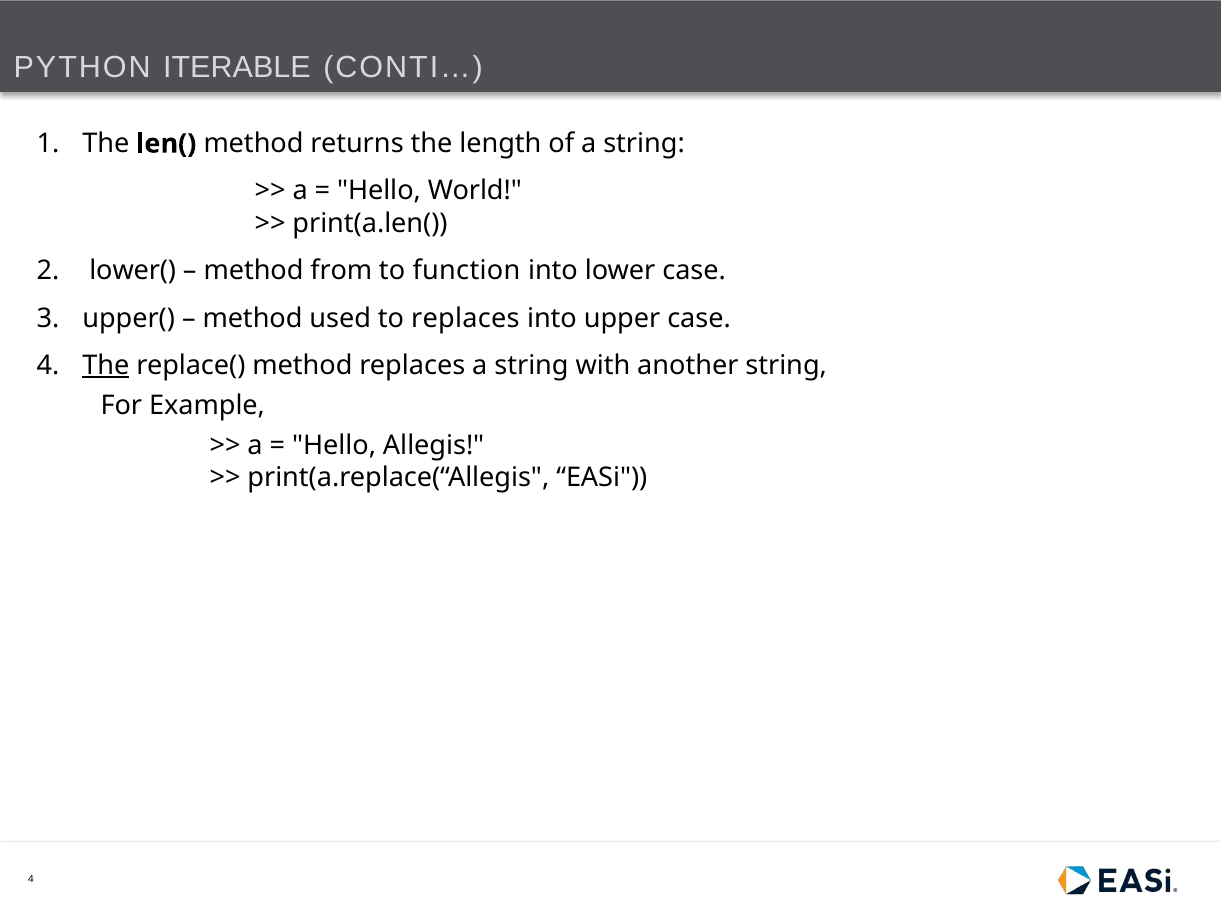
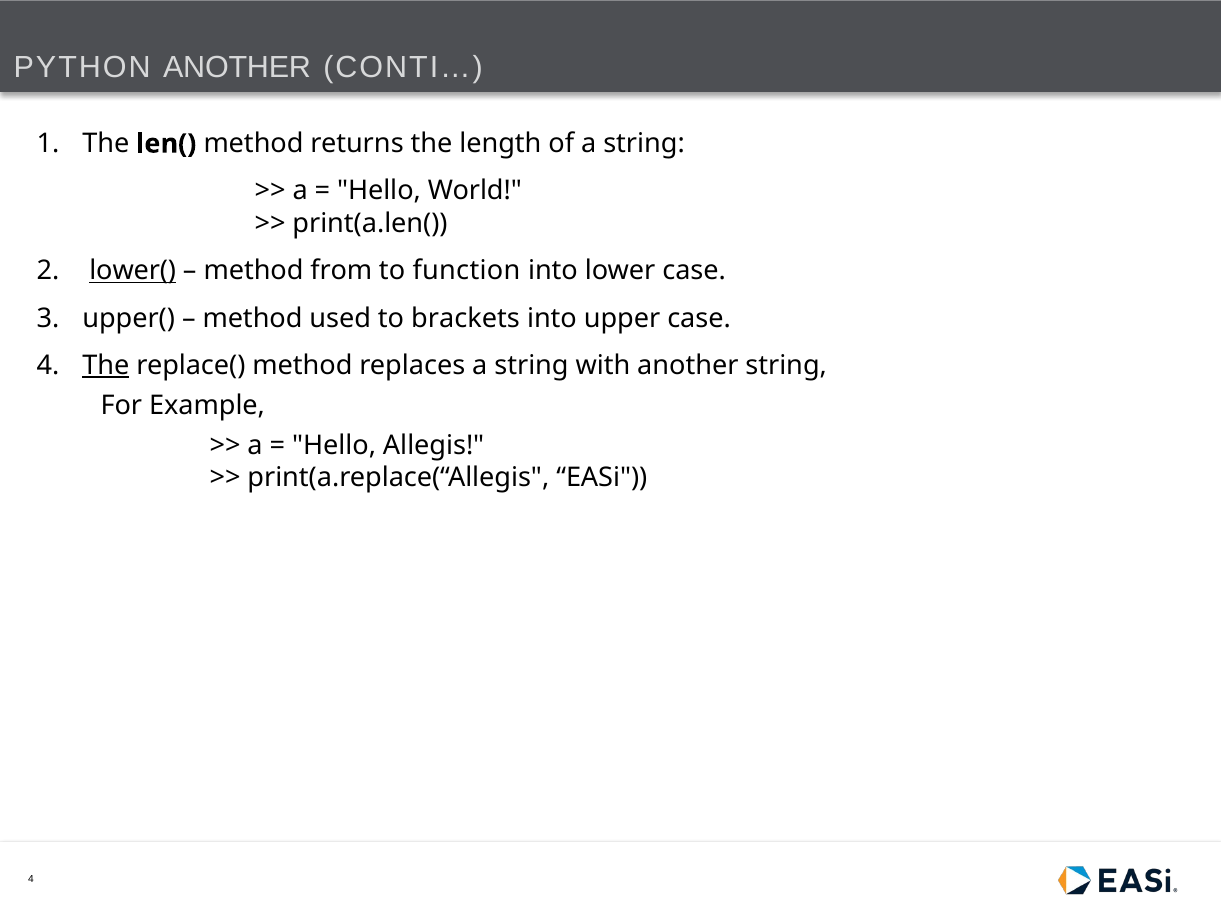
PYTHON ITERABLE: ITERABLE -> ANOTHER (237, 67)
lower( underline: none -> present (133, 271)
to replaces: replaces -> brackets (466, 319)
